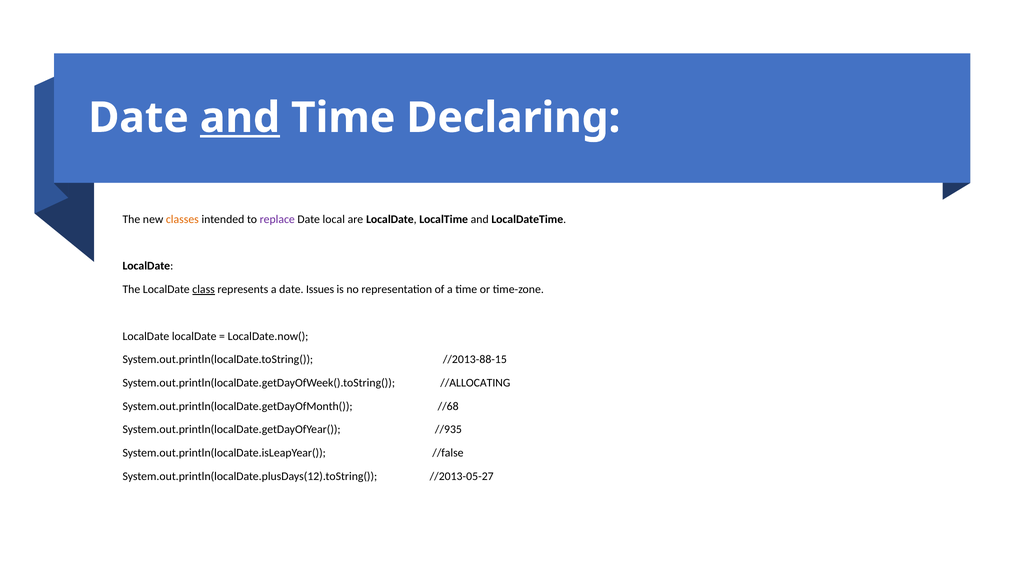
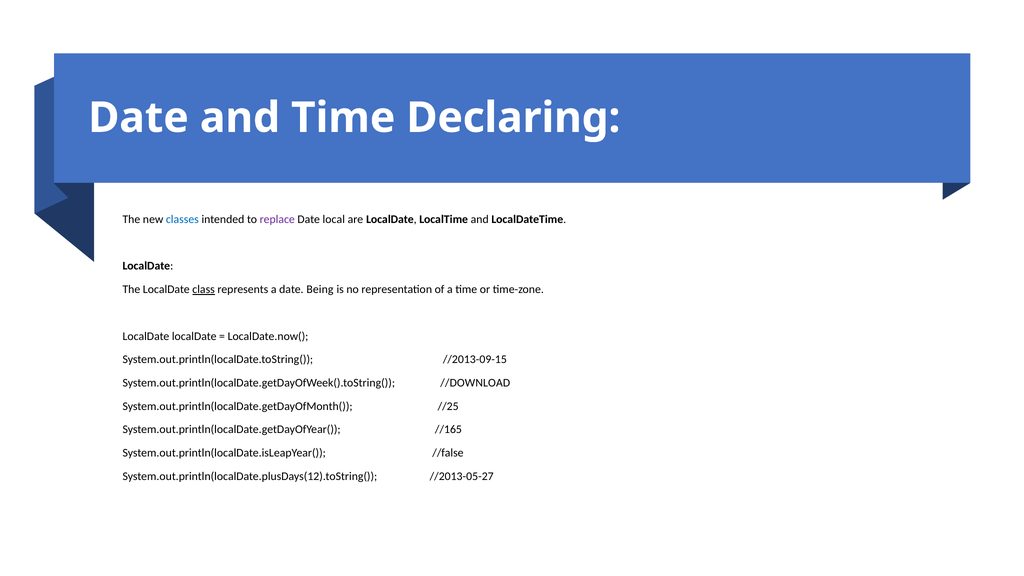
and underline: present -> none (240, 118)
classes colour: orange -> blue (182, 219)
Issues: Issues -> Being (320, 289)
//2013-88-15: //2013-88-15 -> //2013-09-15 (475, 360)
//ALLOCATING: //ALLOCATING -> //DOWNLOAD (475, 383)
//68: //68 -> //25 (448, 406)
//935: //935 -> //165 (448, 430)
